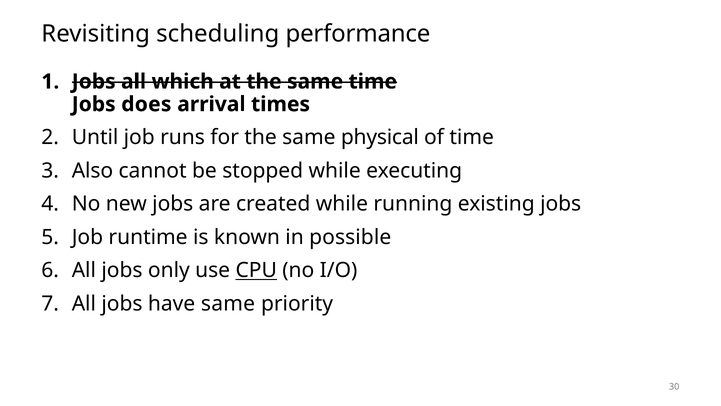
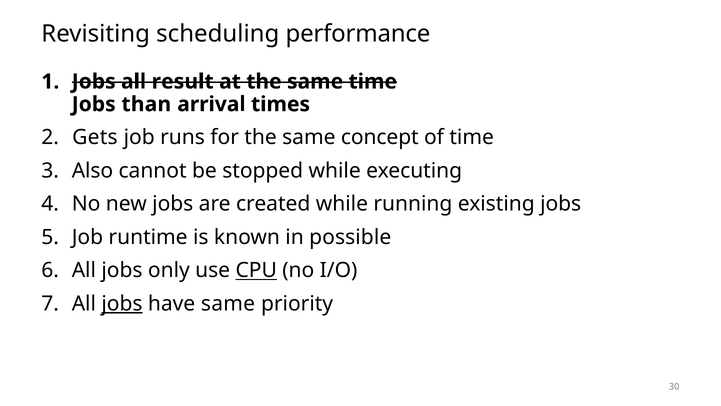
which: which -> result (183, 81)
does: does -> than (146, 104)
Until: Until -> Gets (95, 137)
physical: physical -> concept (380, 137)
jobs underline: none -> present (122, 303)
